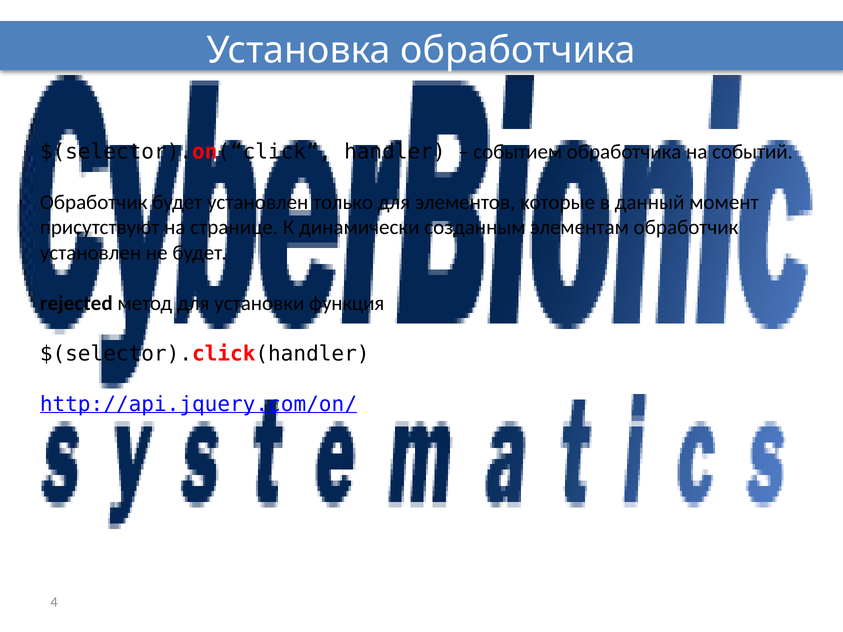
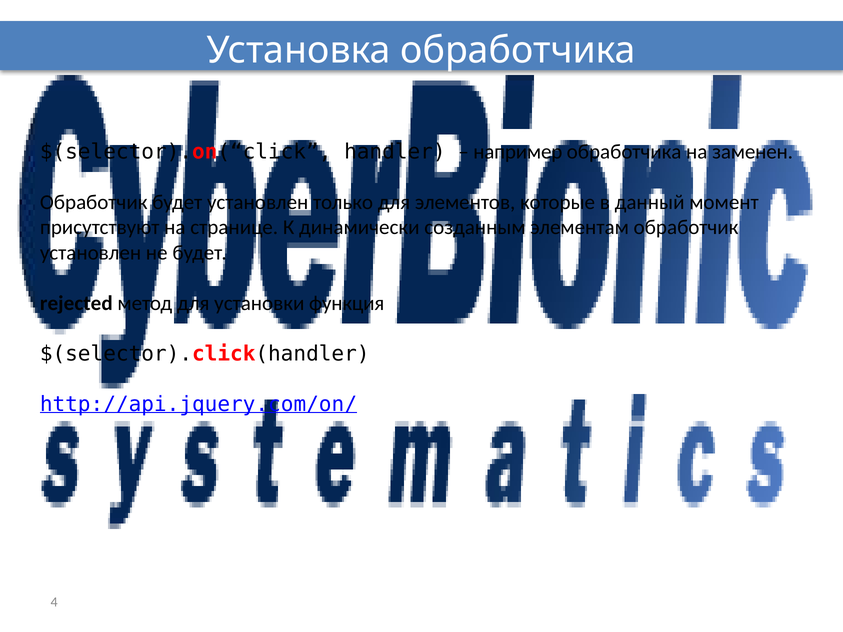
событием: событием -> например (518, 152)
событий: событий -> заменен (753, 152)
